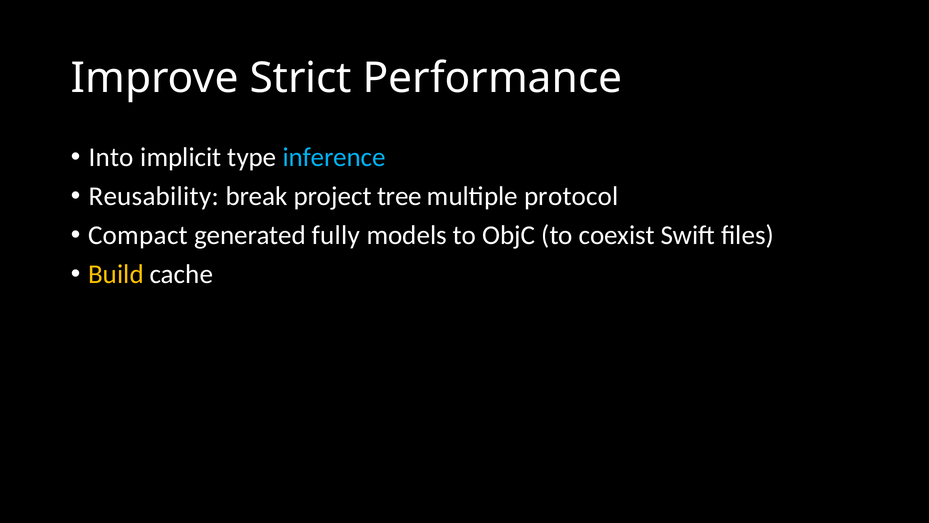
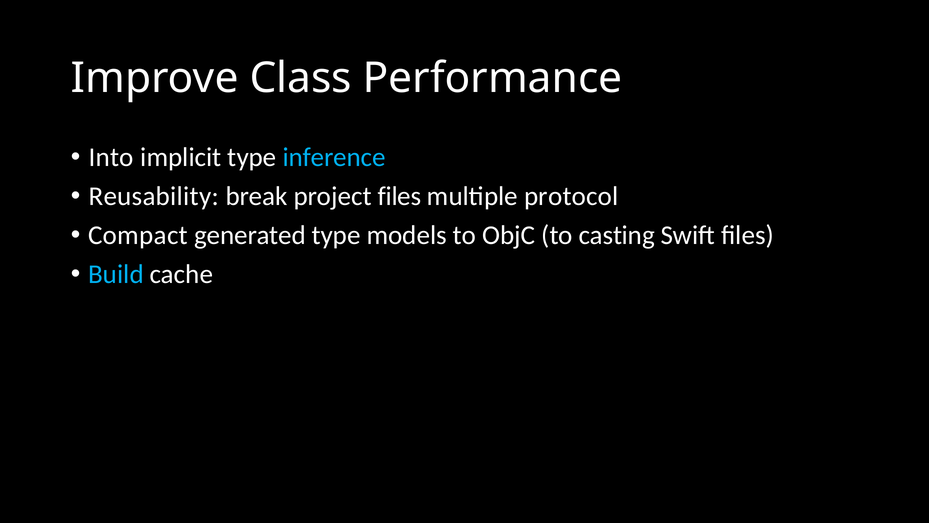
Strict: Strict -> Class (301, 78)
project tree: tree -> files (399, 196)
generated fully: fully -> type (336, 235)
coexist: coexist -> casting (617, 235)
Build colour: yellow -> light blue (116, 274)
